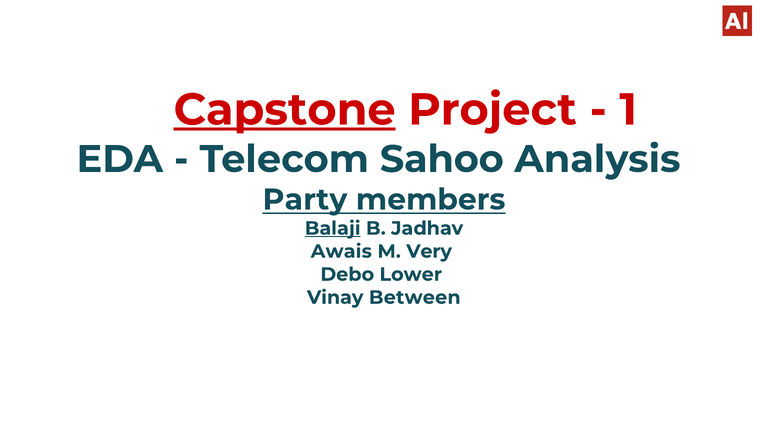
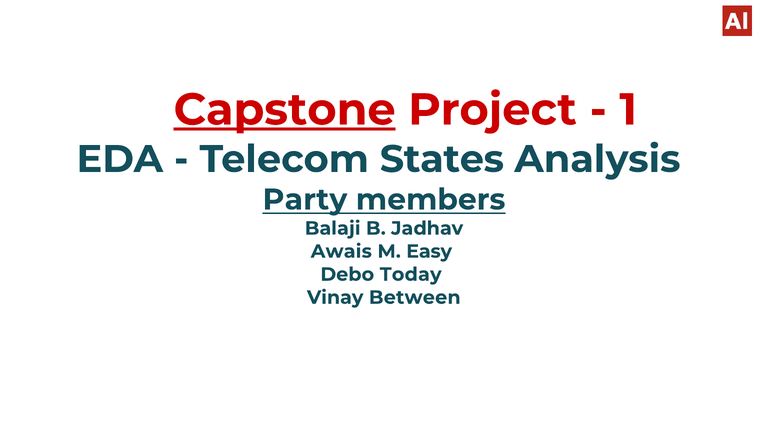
Sahoo: Sahoo -> States (442, 159)
Balaji underline: present -> none (333, 228)
Very: Very -> Easy (429, 251)
Lower: Lower -> Today (411, 274)
